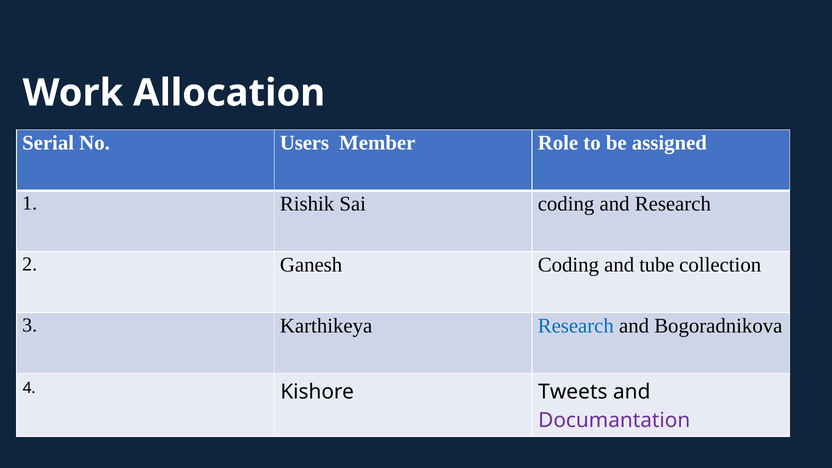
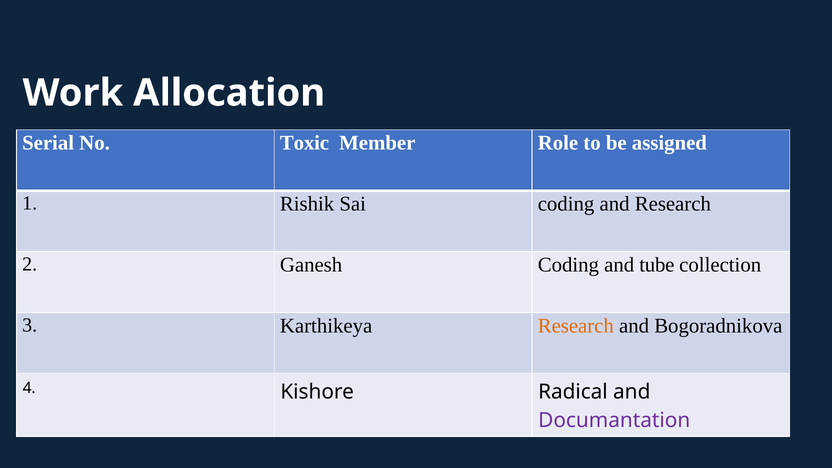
Users: Users -> Toxic (304, 143)
Research colour: blue -> orange (576, 326)
Tweets: Tweets -> Radical (573, 392)
